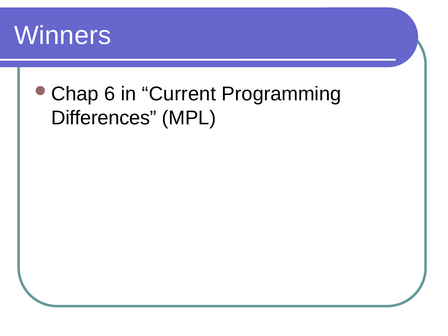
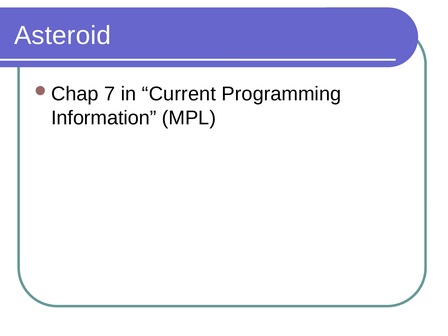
Winners: Winners -> Asteroid (63, 35)
6: 6 -> 7 (110, 94)
Differences: Differences -> Information (104, 118)
